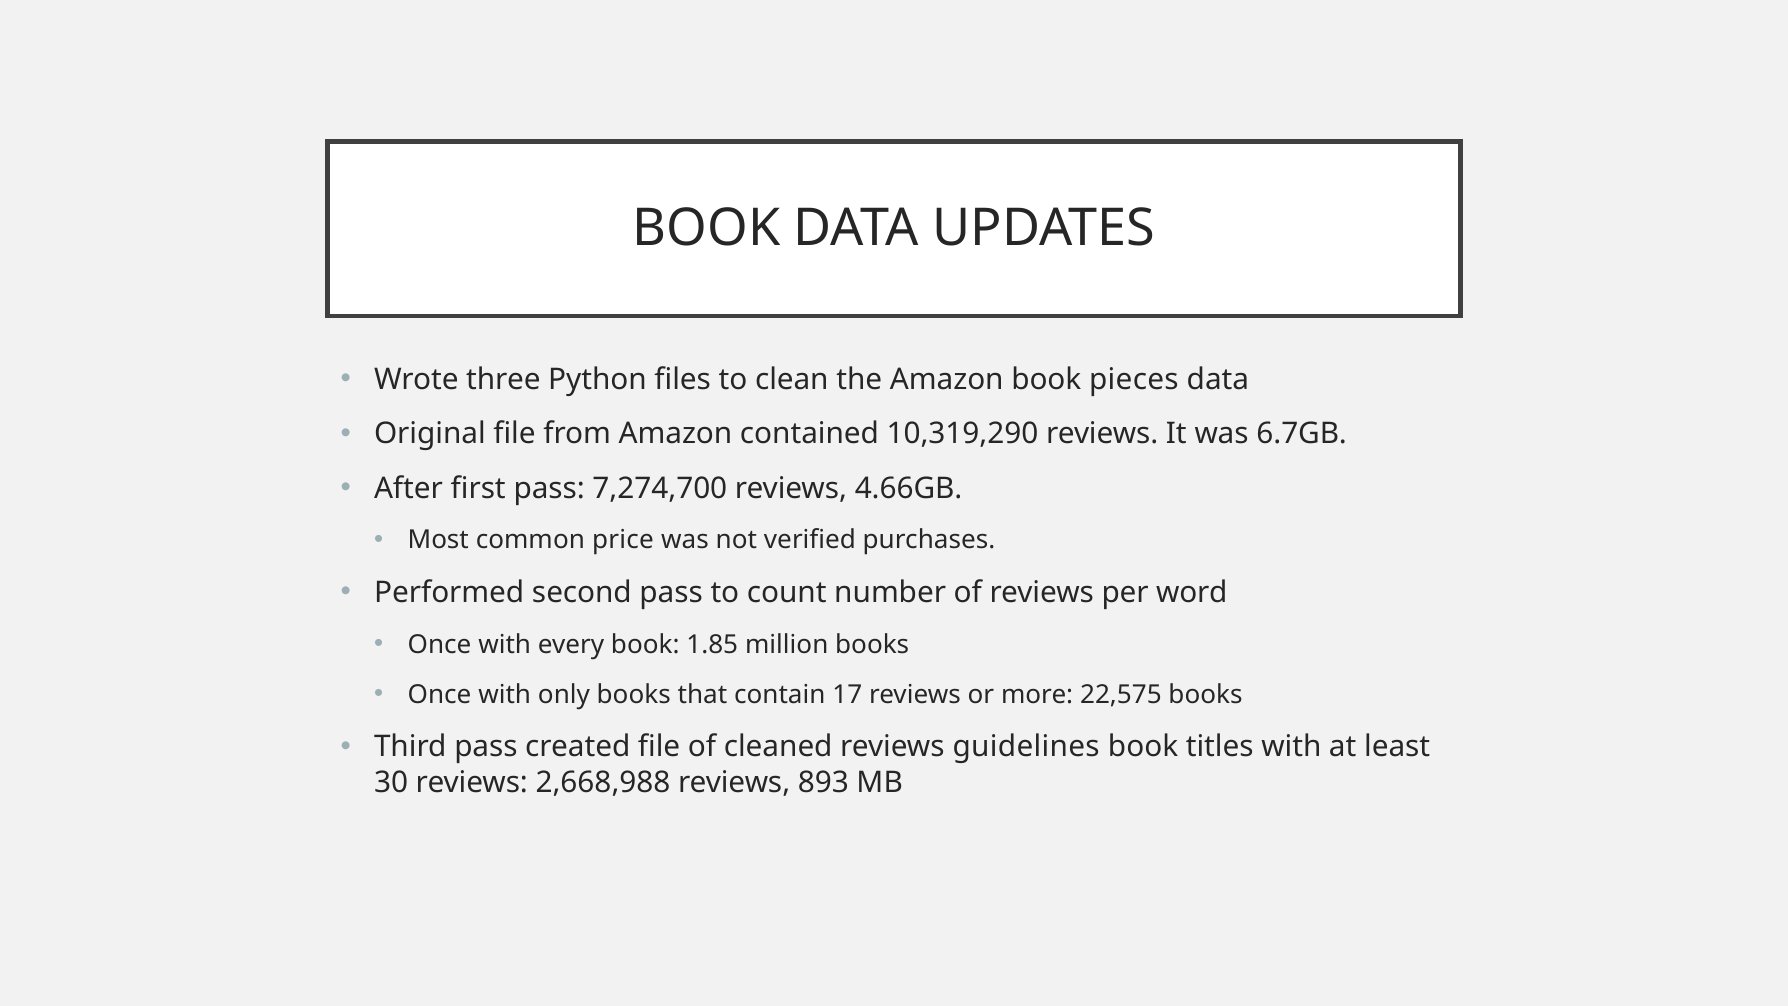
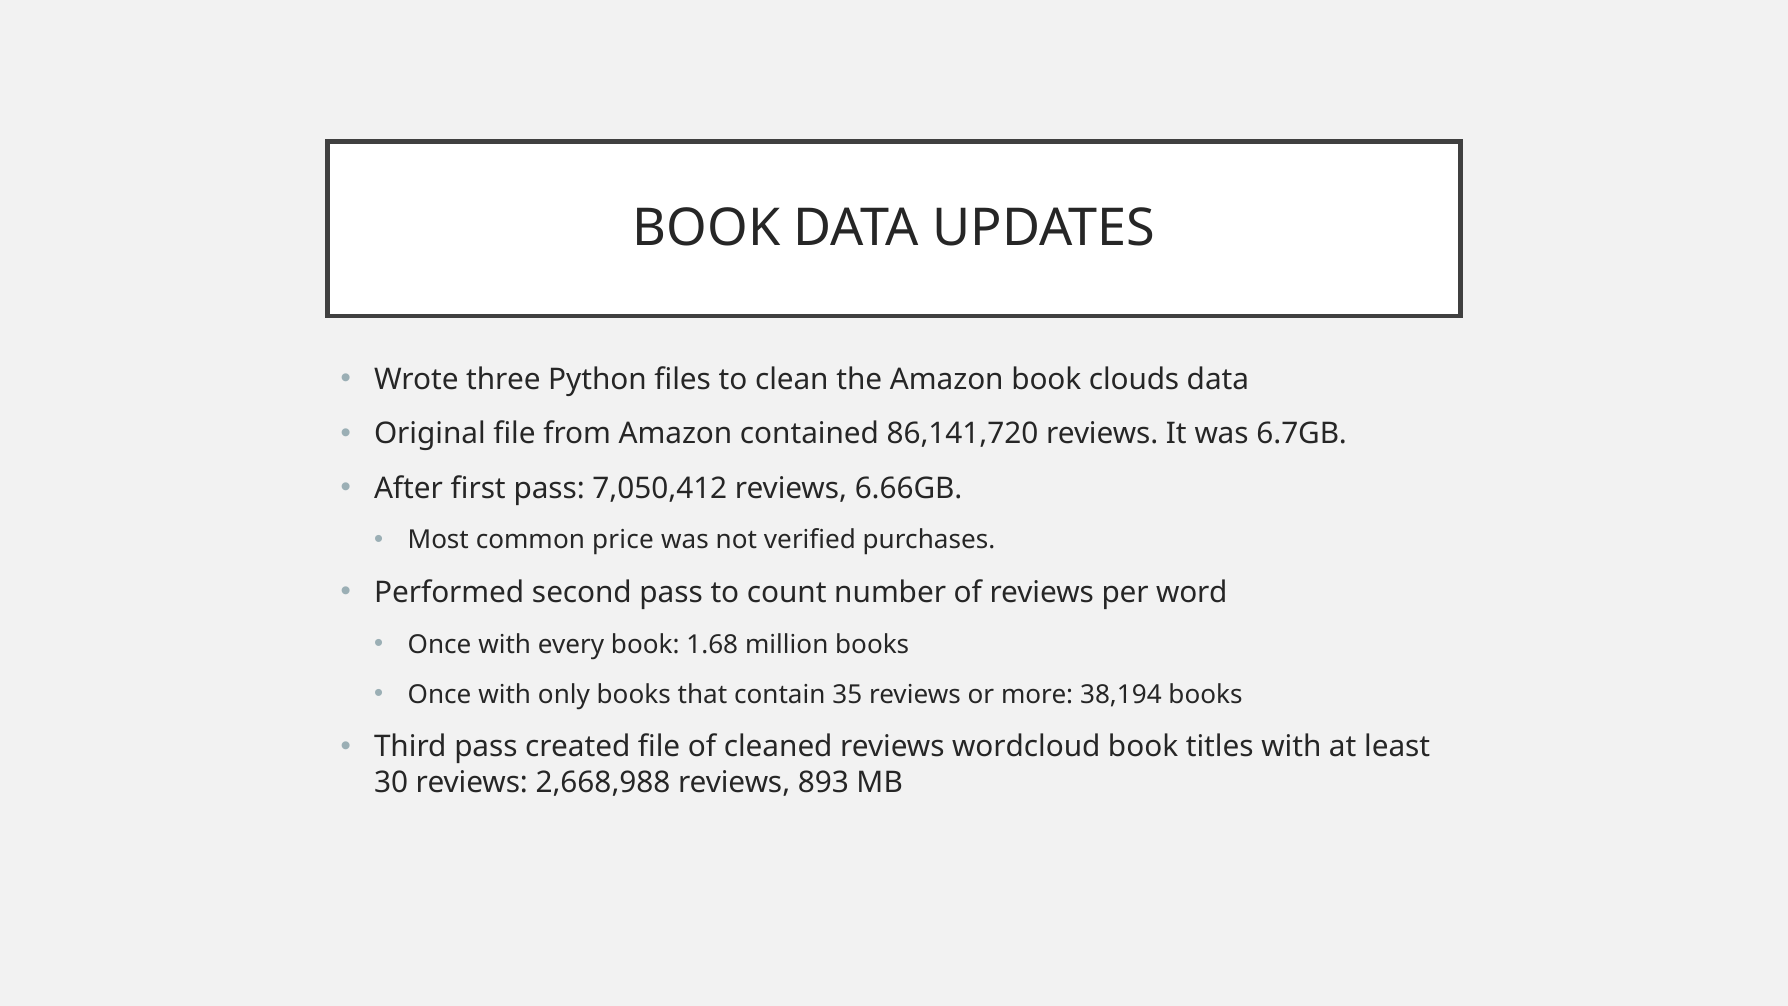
pieces: pieces -> clouds (1134, 380)
10,319,290: 10,319,290 -> 86,141,720 (963, 434)
7,274,700: 7,274,700 -> 7,050,412 (660, 488)
4.66GB: 4.66GB -> 6.66GB (909, 488)
1.85: 1.85 -> 1.68 (712, 645)
17: 17 -> 35 (847, 695)
22,575: 22,575 -> 38,194 (1121, 695)
guidelines: guidelines -> wordcloud (1026, 747)
